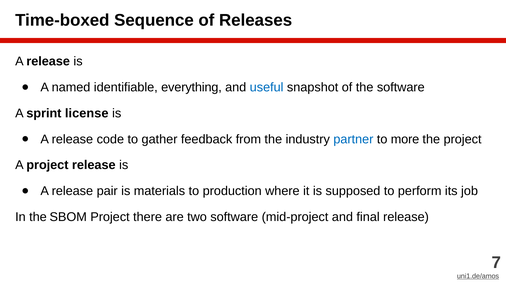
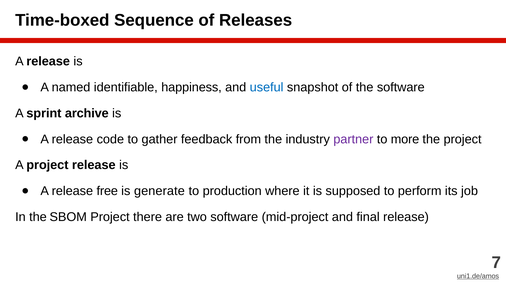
everything: everything -> happiness (192, 87)
license: license -> archive (87, 113)
partner colour: blue -> purple (353, 139)
pair: pair -> free (107, 191)
materials: materials -> generate (159, 191)
